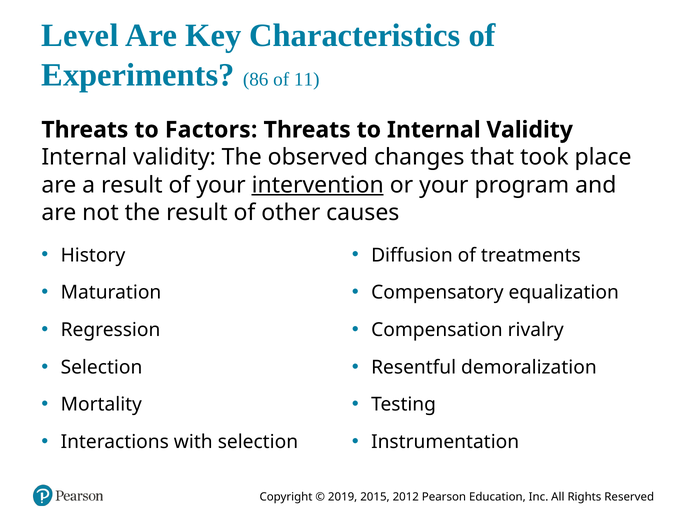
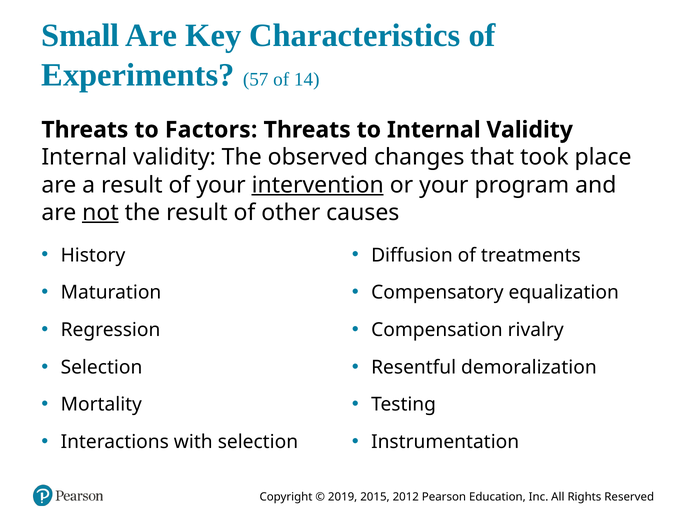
Level: Level -> Small (80, 36)
86: 86 -> 57 (256, 79)
11: 11 -> 14 (307, 79)
not underline: none -> present (100, 213)
